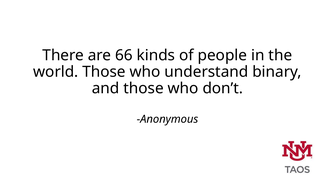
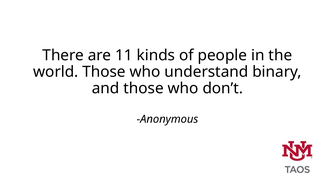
66: 66 -> 11 (124, 55)
